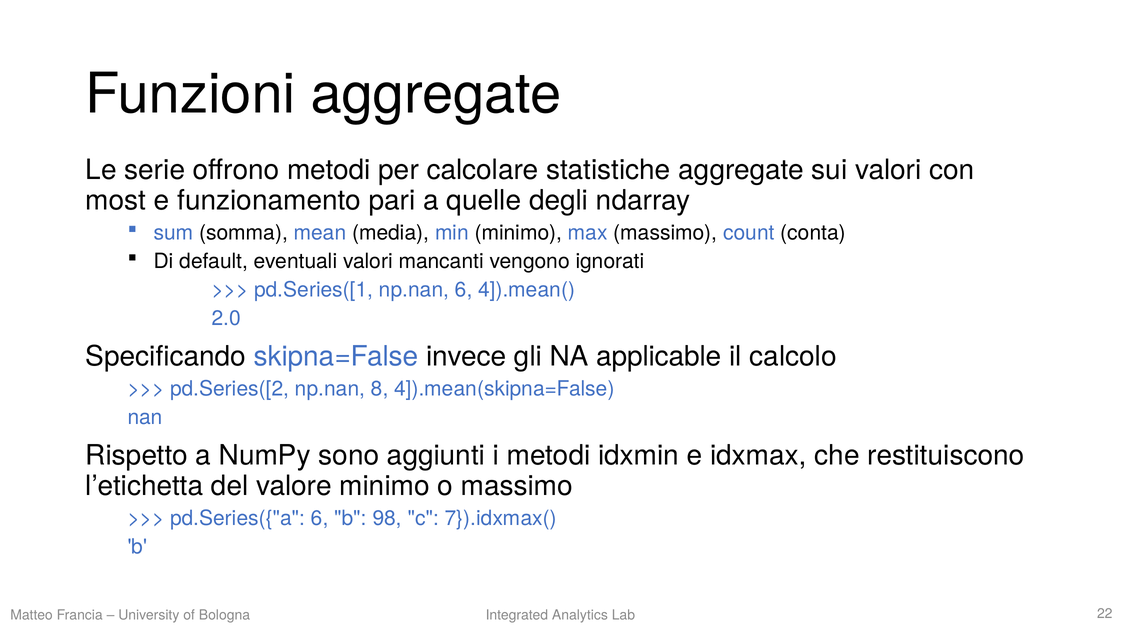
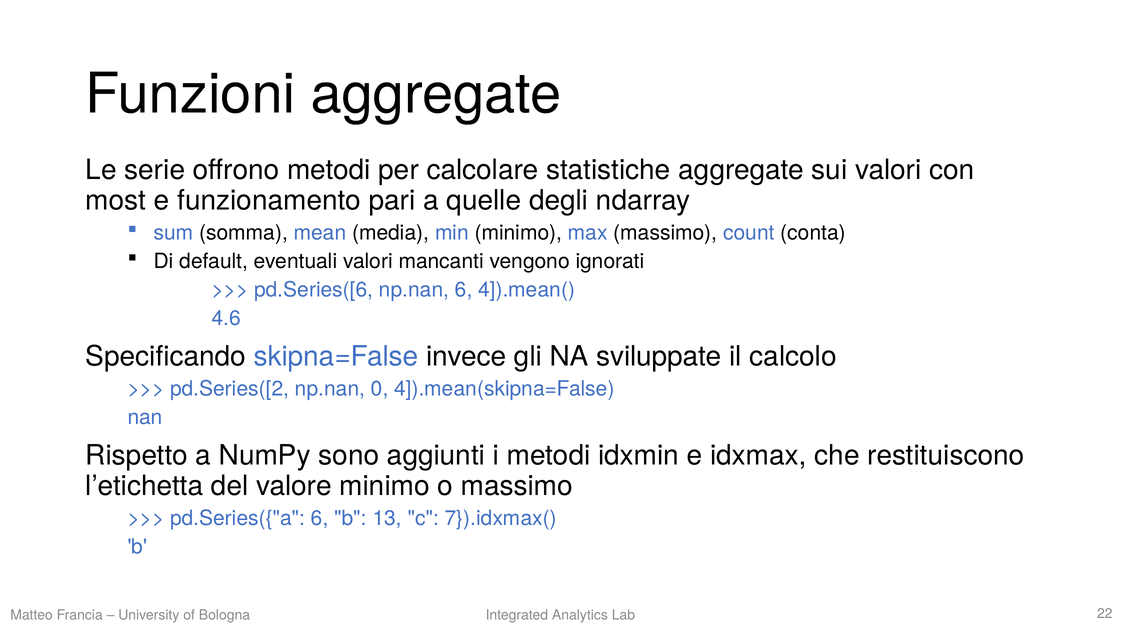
pd.Series([1: pd.Series([1 -> pd.Series([6 (314, 290)
2.0: 2.0 -> 4.6 (226, 318)
applicable: applicable -> sviluppate (659, 356)
8: 8 -> 0 (380, 389)
98: 98 -> 13 (387, 518)
